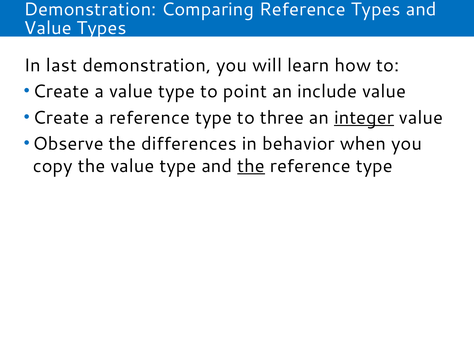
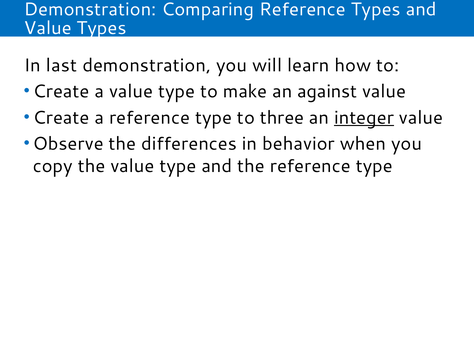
point: point -> make (245, 91)
include: include -> against (327, 91)
the underline: present -> none (251, 166)
